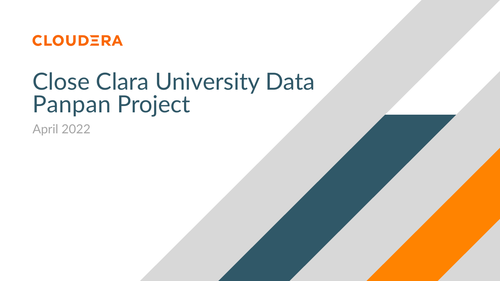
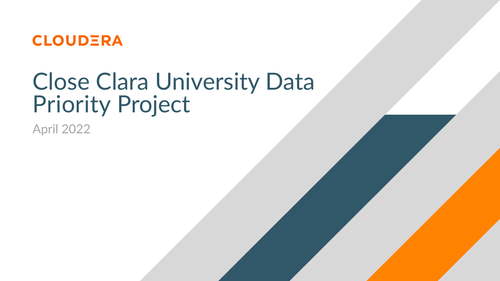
Panpan: Panpan -> Priority (72, 105)
